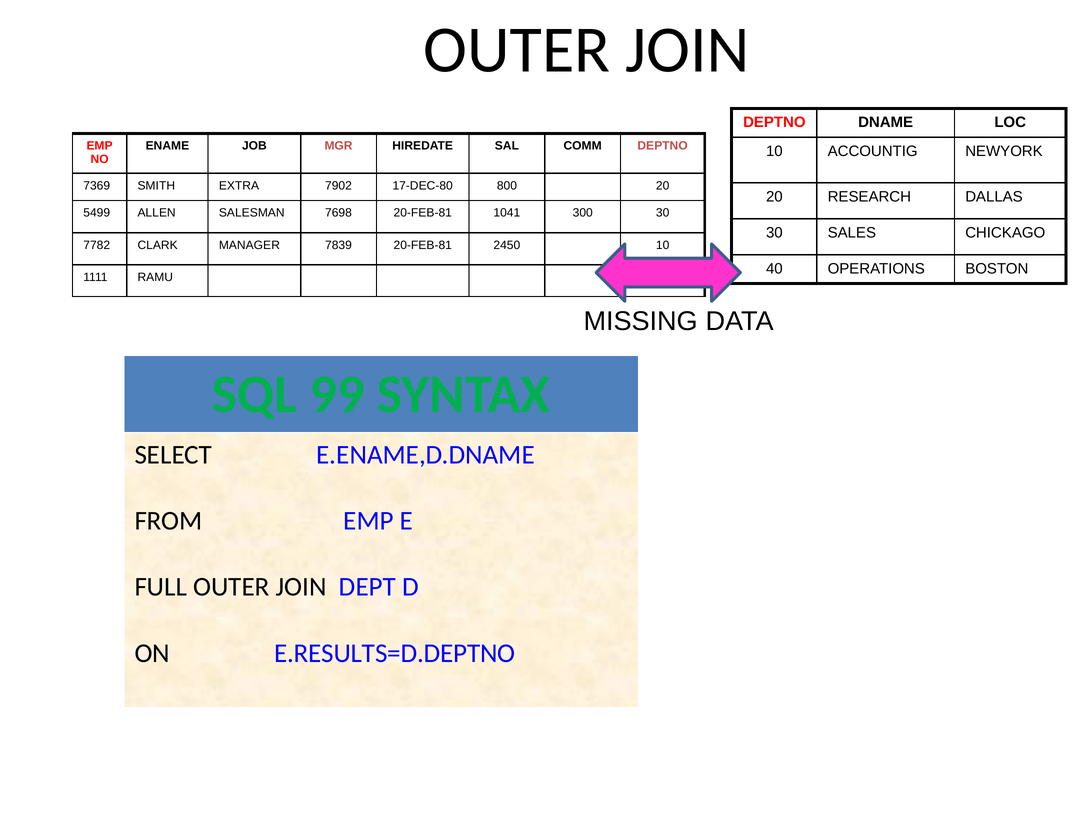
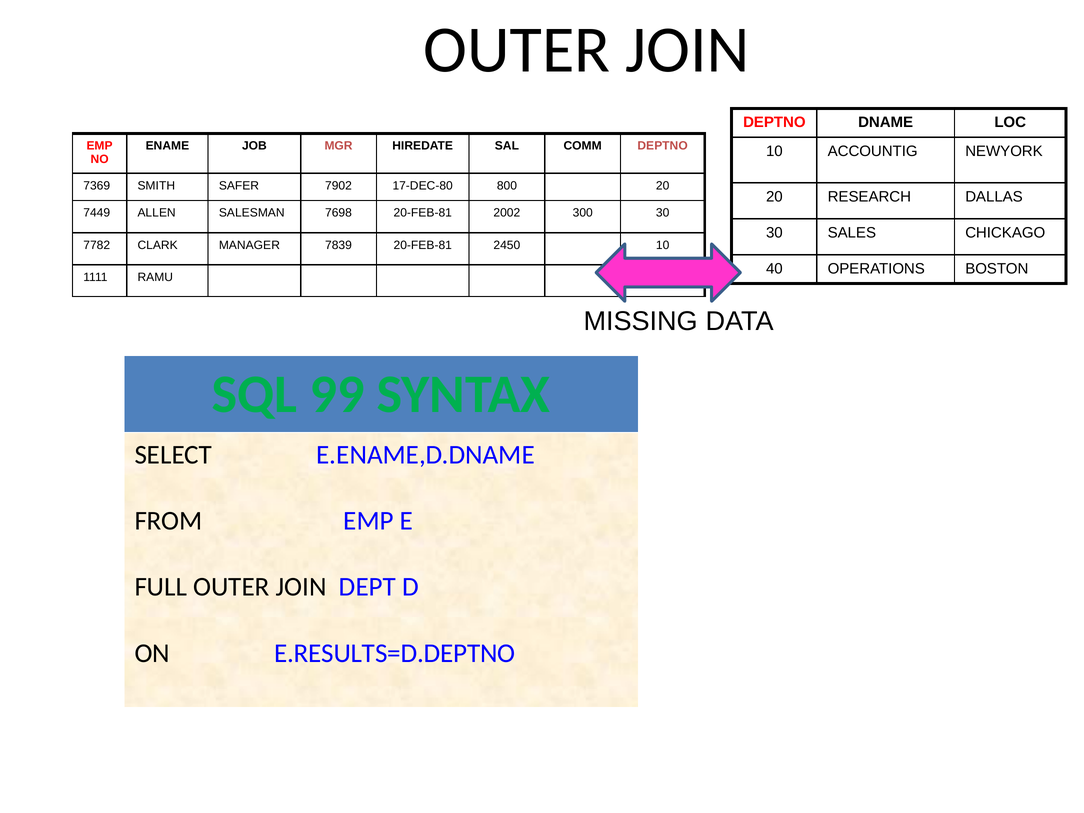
EXTRA: EXTRA -> SAFER (239, 186)
5499: 5499 -> 7449 (97, 213)
1041: 1041 -> 2002 (507, 213)
